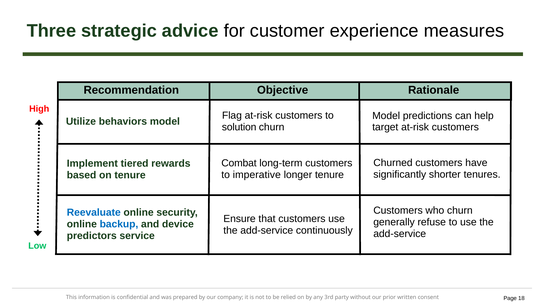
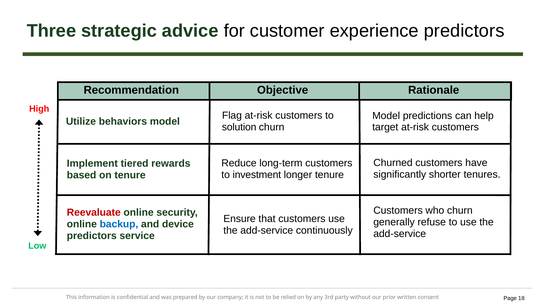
experience measures: measures -> predictors (464, 31)
Combat: Combat -> Reduce (239, 163)
imperative: imperative -> investment (257, 175)
Reevaluate colour: blue -> red (94, 213)
